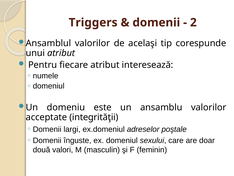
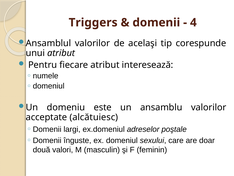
2: 2 -> 4 (193, 22)
integrităţii: integrităţii -> alcătuiesc (94, 117)
